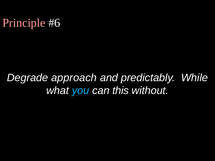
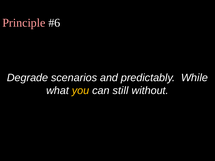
approach: approach -> scenarios (74, 78)
you colour: light blue -> yellow (81, 91)
this: this -> still (121, 91)
